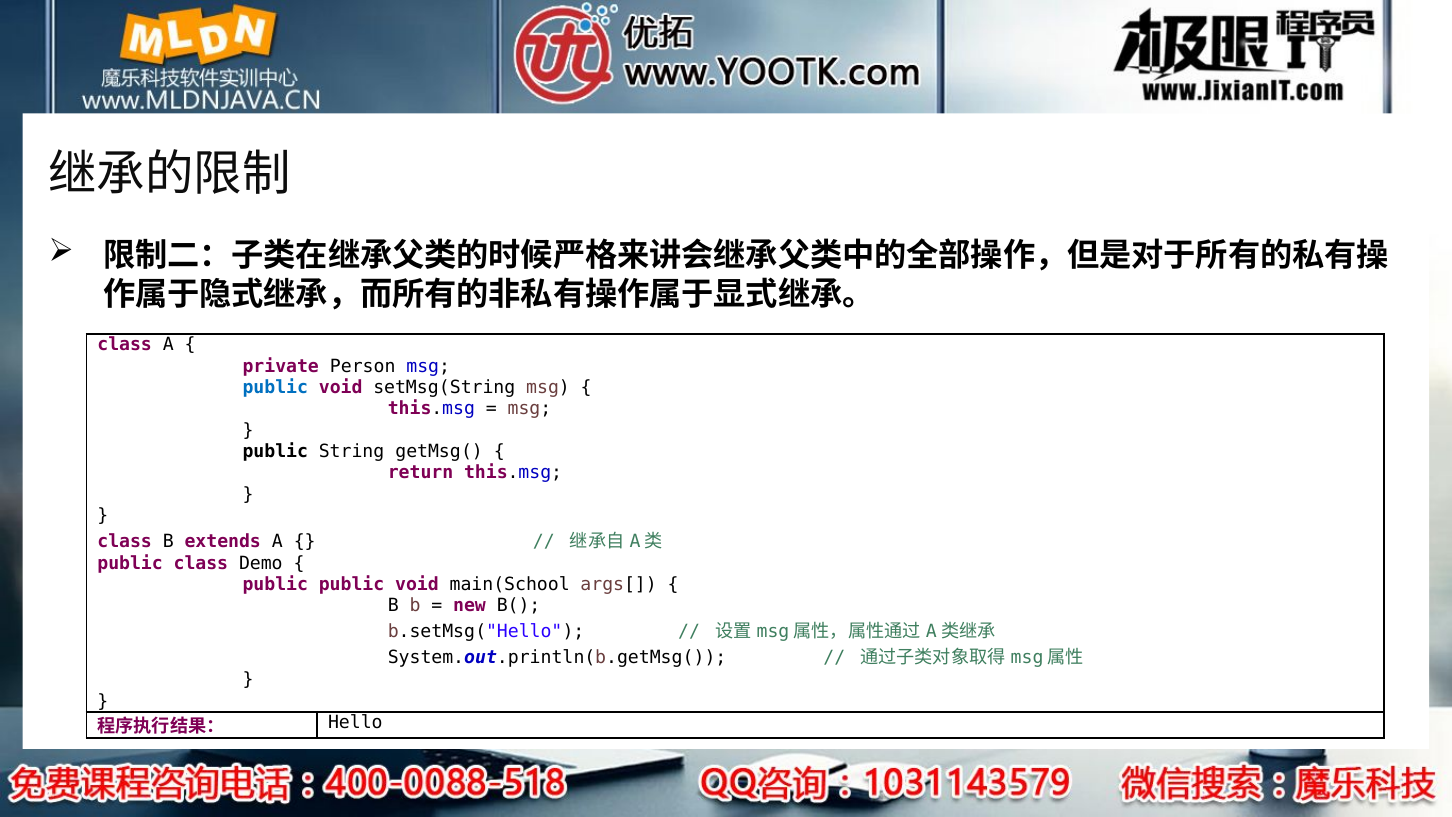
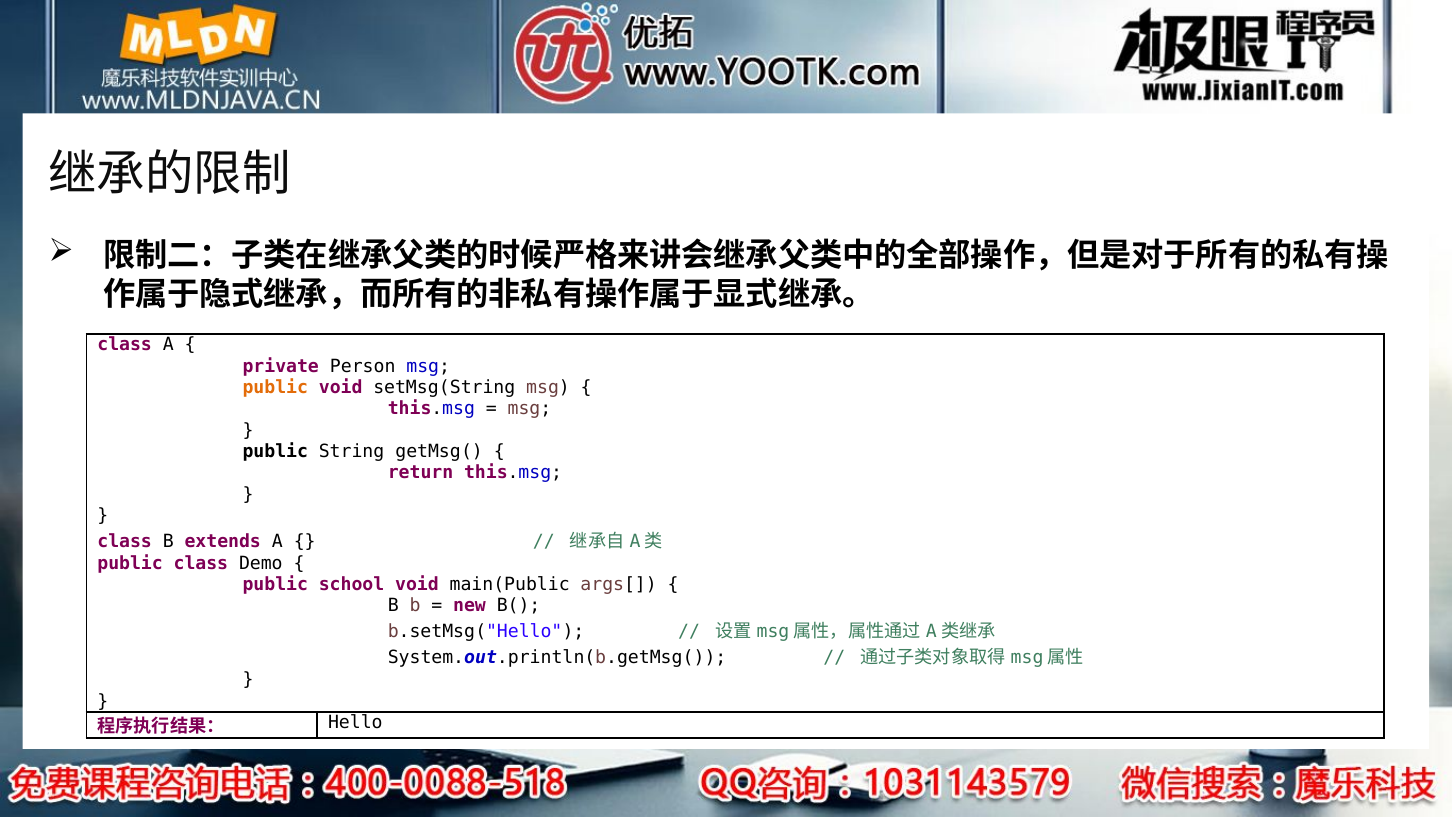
public colour: blue -> orange (275, 388)
public public: public -> school (352, 584)
main(School: main(School -> main(Public (510, 584)
